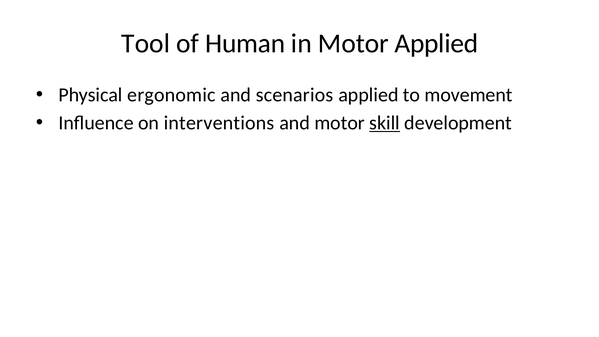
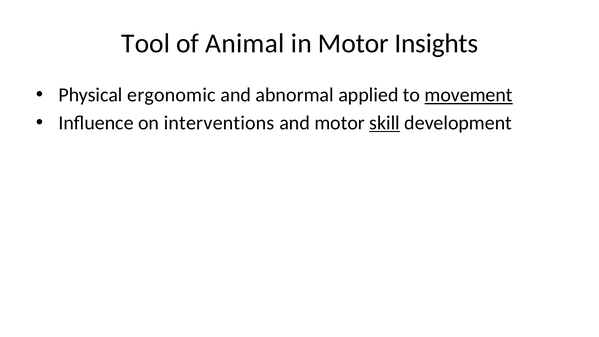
Human: Human -> Animal (245, 43)
Motor Applied: Applied -> Insights (436, 43)
scenarios: scenarios -> abnormal (295, 95)
movement underline: none -> present (469, 95)
